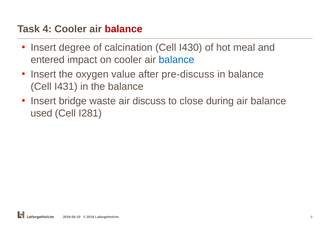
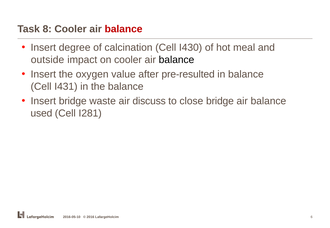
4: 4 -> 8 (47, 29)
entered: entered -> outside (48, 60)
balance colour: blue -> black (176, 60)
pre-discuss: pre-discuss -> pre-resulted (188, 75)
close during: during -> bridge (220, 101)
